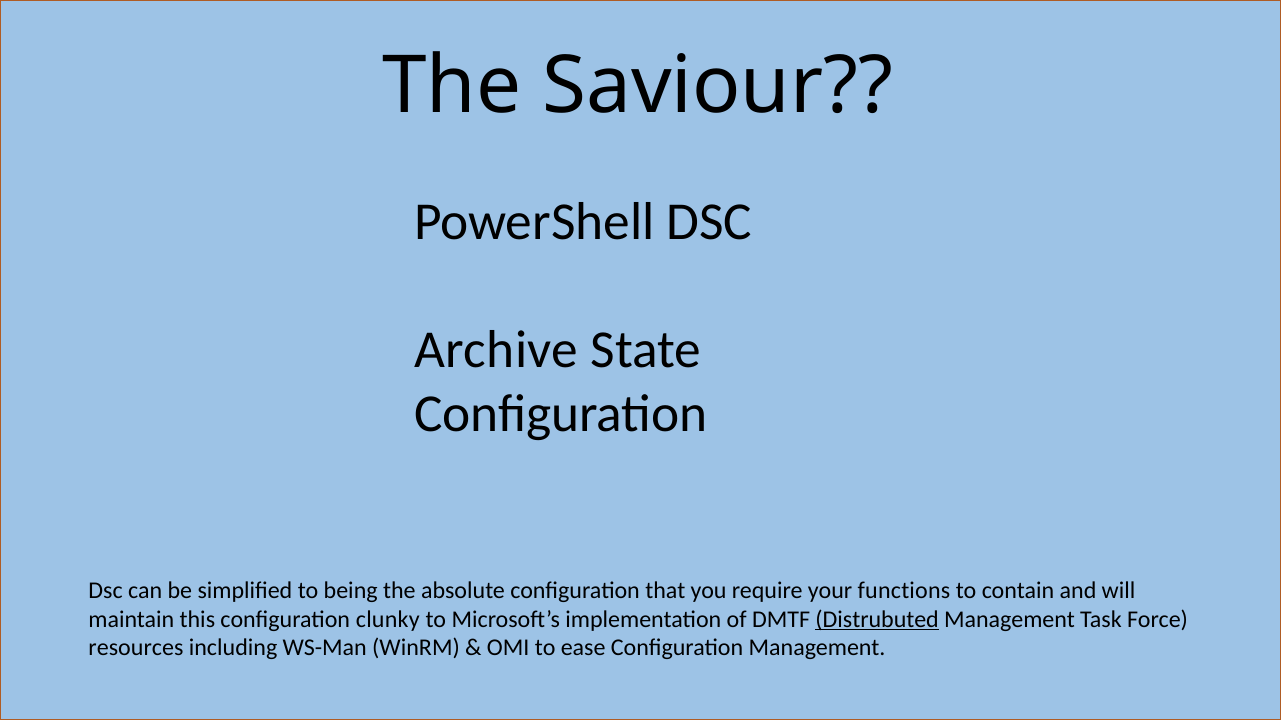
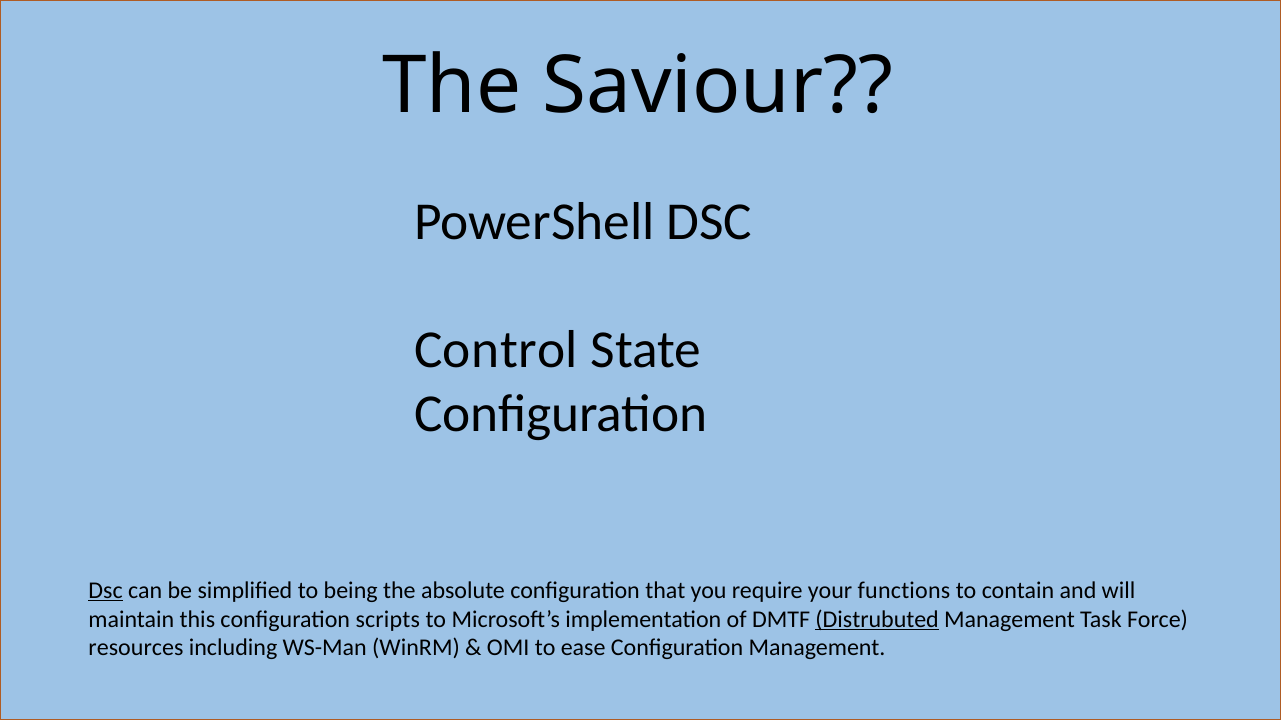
Archive: Archive -> Control (496, 350)
Dsc underline: none -> present (106, 591)
clunky: clunky -> scripts (388, 620)
